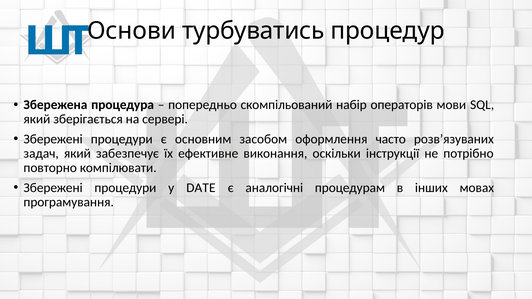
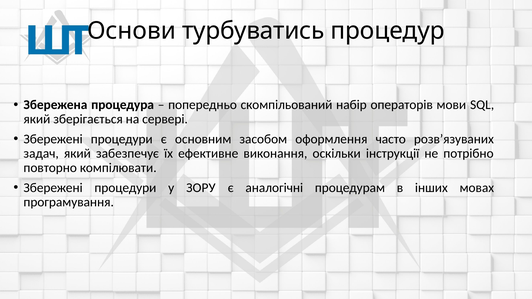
DATE: DATE -> ЗОРУ (201, 188)
